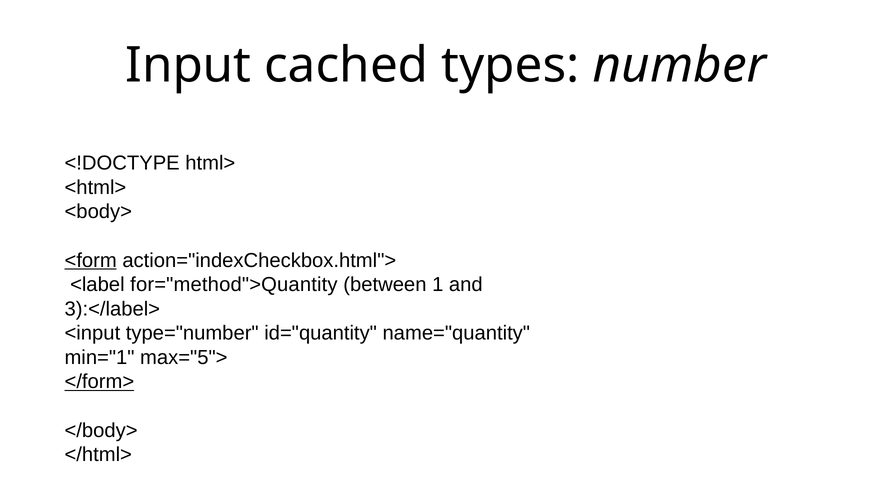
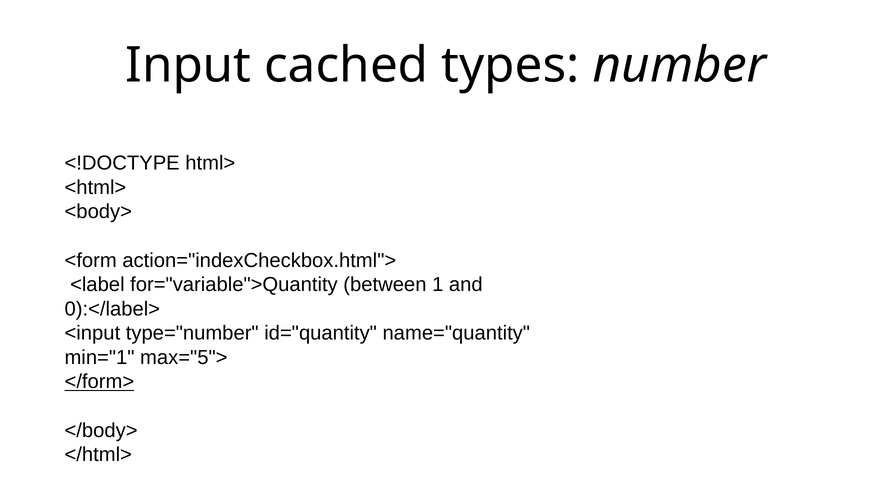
<form underline: present -> none (91, 260)
for="method">Quantity: for="method">Quantity -> for="variable">Quantity (234, 285)
3):</label>: 3):</label> -> 0):</label> (112, 309)
